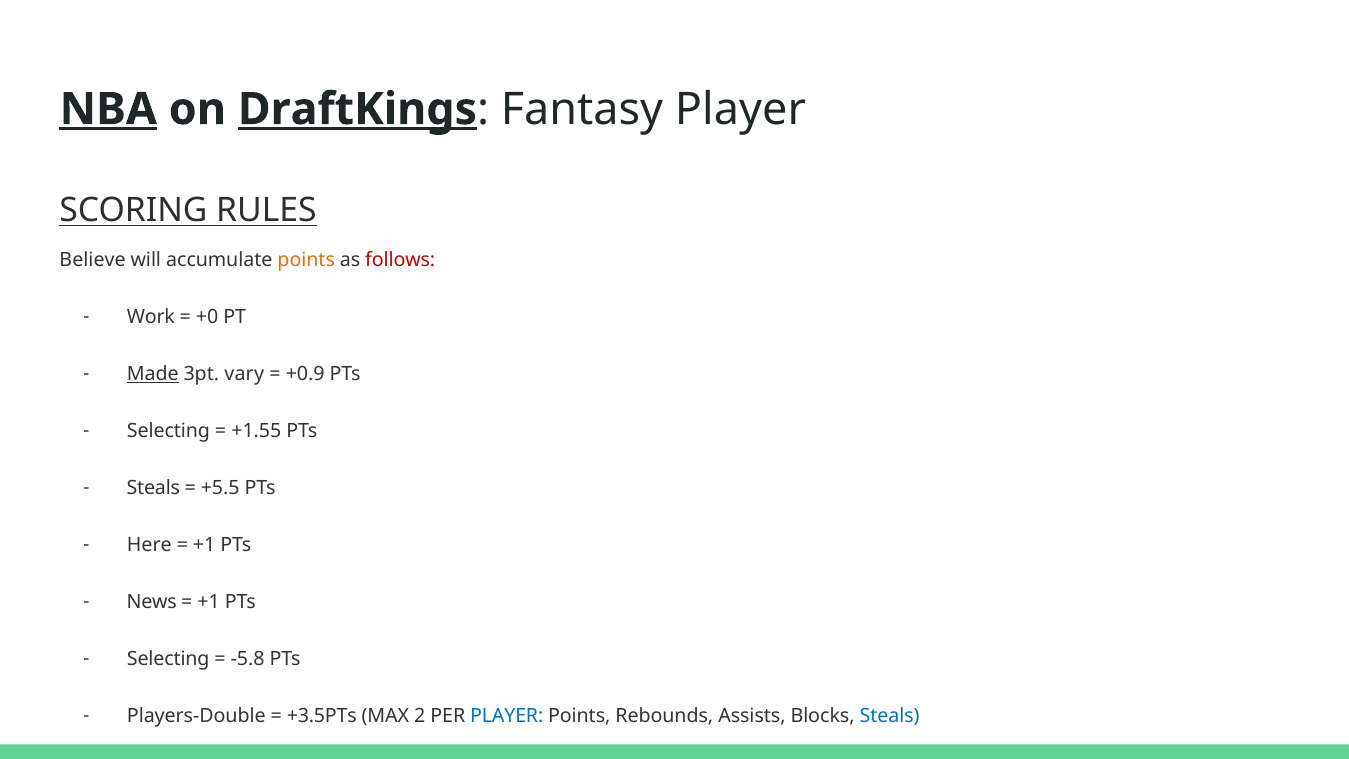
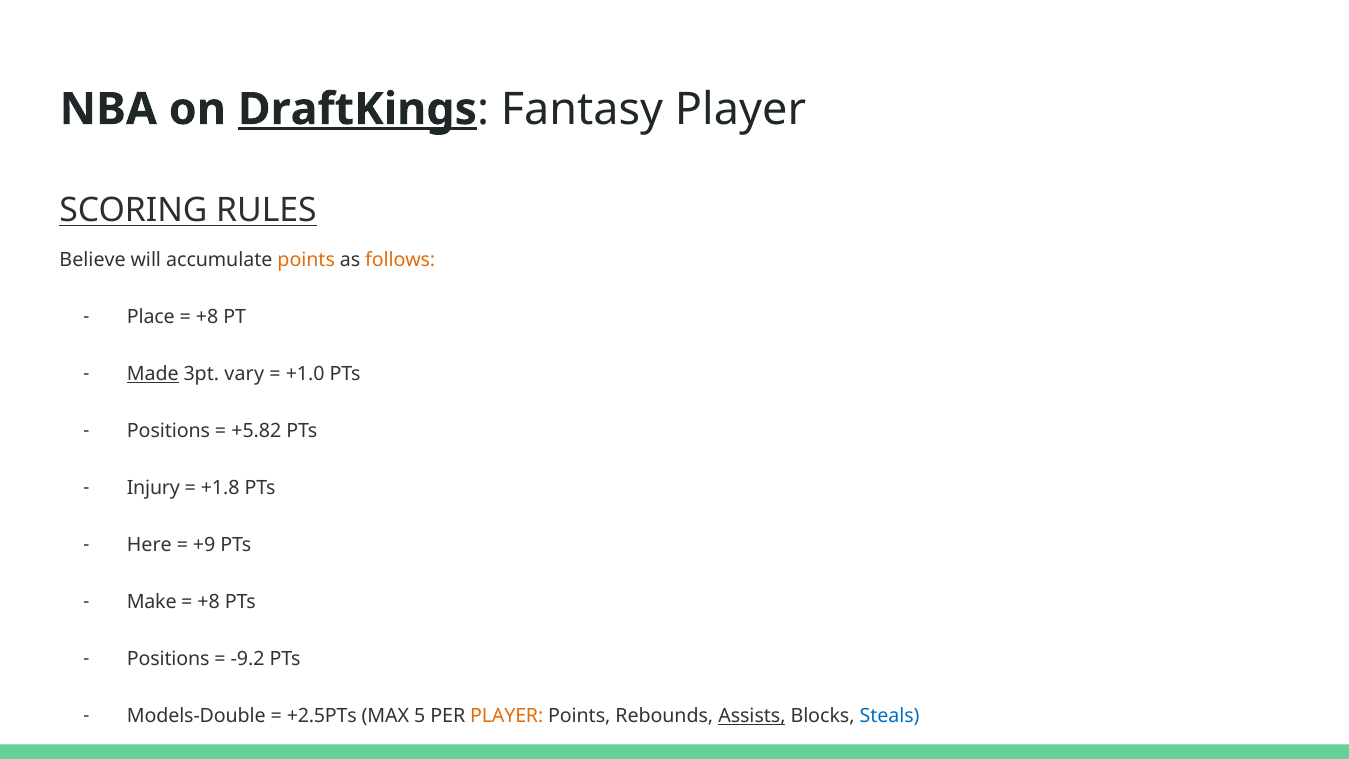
NBA underline: present -> none (108, 109)
follows colour: red -> orange (400, 260)
Work: Work -> Place (151, 317)
+0: +0 -> +8 (207, 317)
+0.9: +0.9 -> +1.0 (305, 374)
Selecting: Selecting -> Positions (169, 431)
+1.55: +1.55 -> +5.82 (256, 431)
Steals: Steals -> Injury (153, 488)
+5.5: +5.5 -> +1.8 (220, 488)
+1: +1 -> +9 (204, 545)
News: News -> Make (152, 602)
+1: +1 -> +8 (209, 602)
Selecting: Selecting -> Positions (168, 659)
-5.8: -5.8 -> -9.2 (248, 659)
Players-Double: Players-Double -> Models-Double (196, 716)
+3.5PTs: +3.5PTs -> +2.5PTs (322, 716)
2: 2 -> 5 (420, 716)
PLAYER colour: blue -> orange (507, 716)
Assists underline: none -> present (752, 716)
